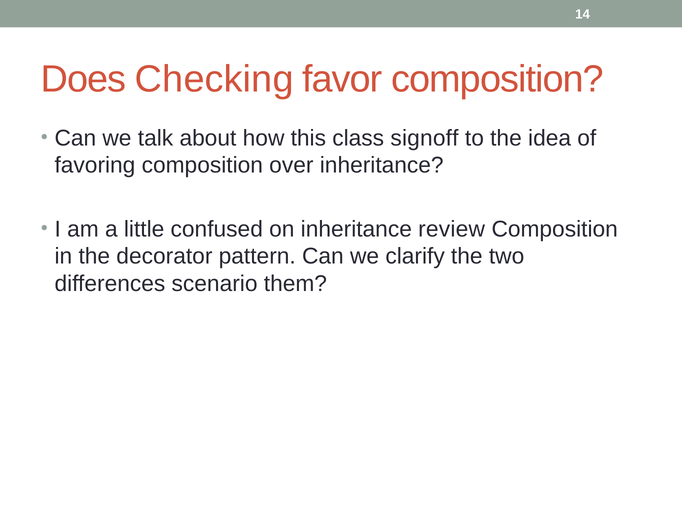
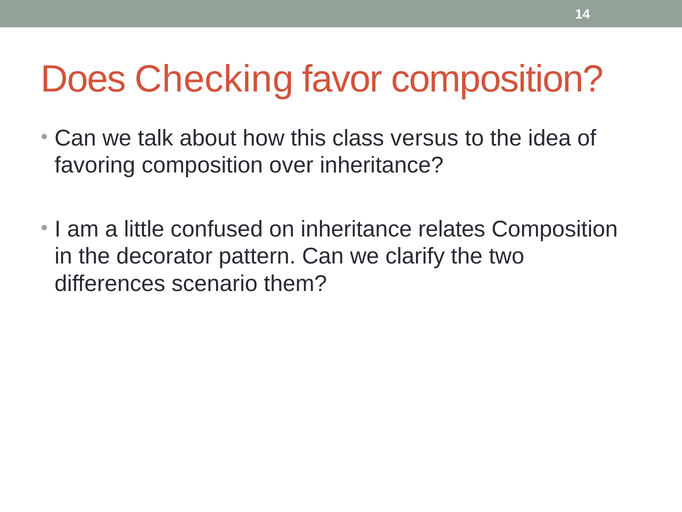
signoff: signoff -> versus (424, 138)
review: review -> relates (452, 229)
